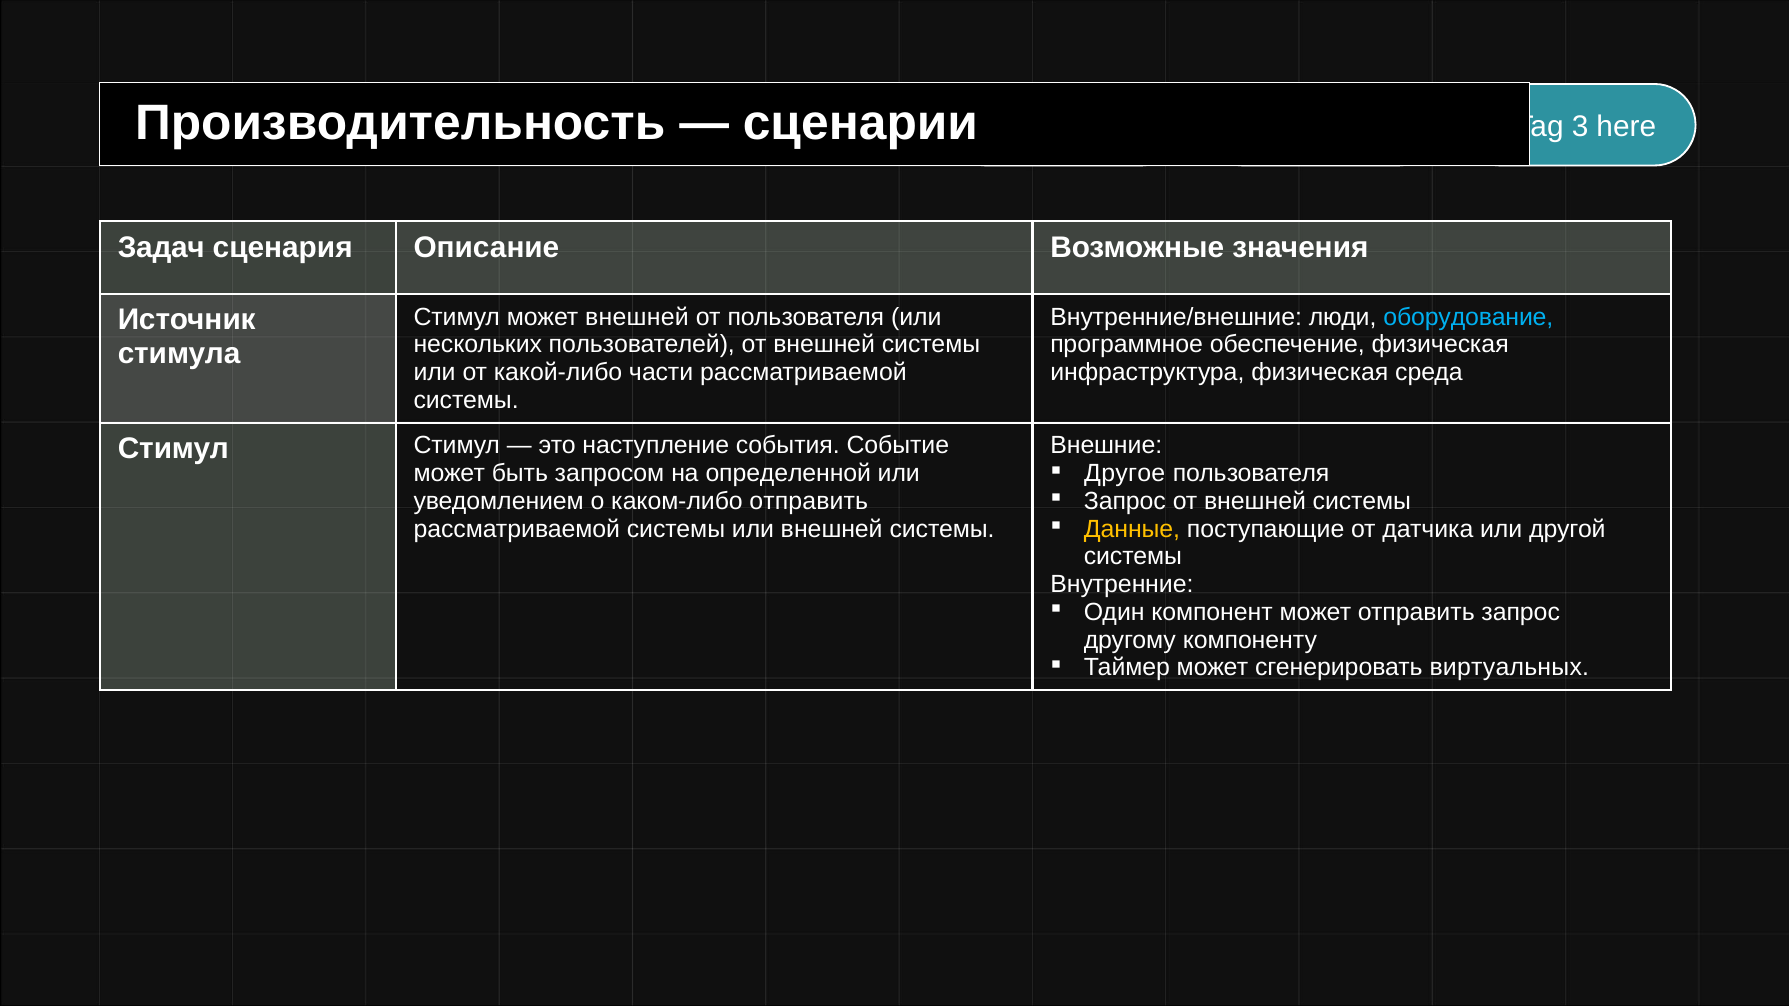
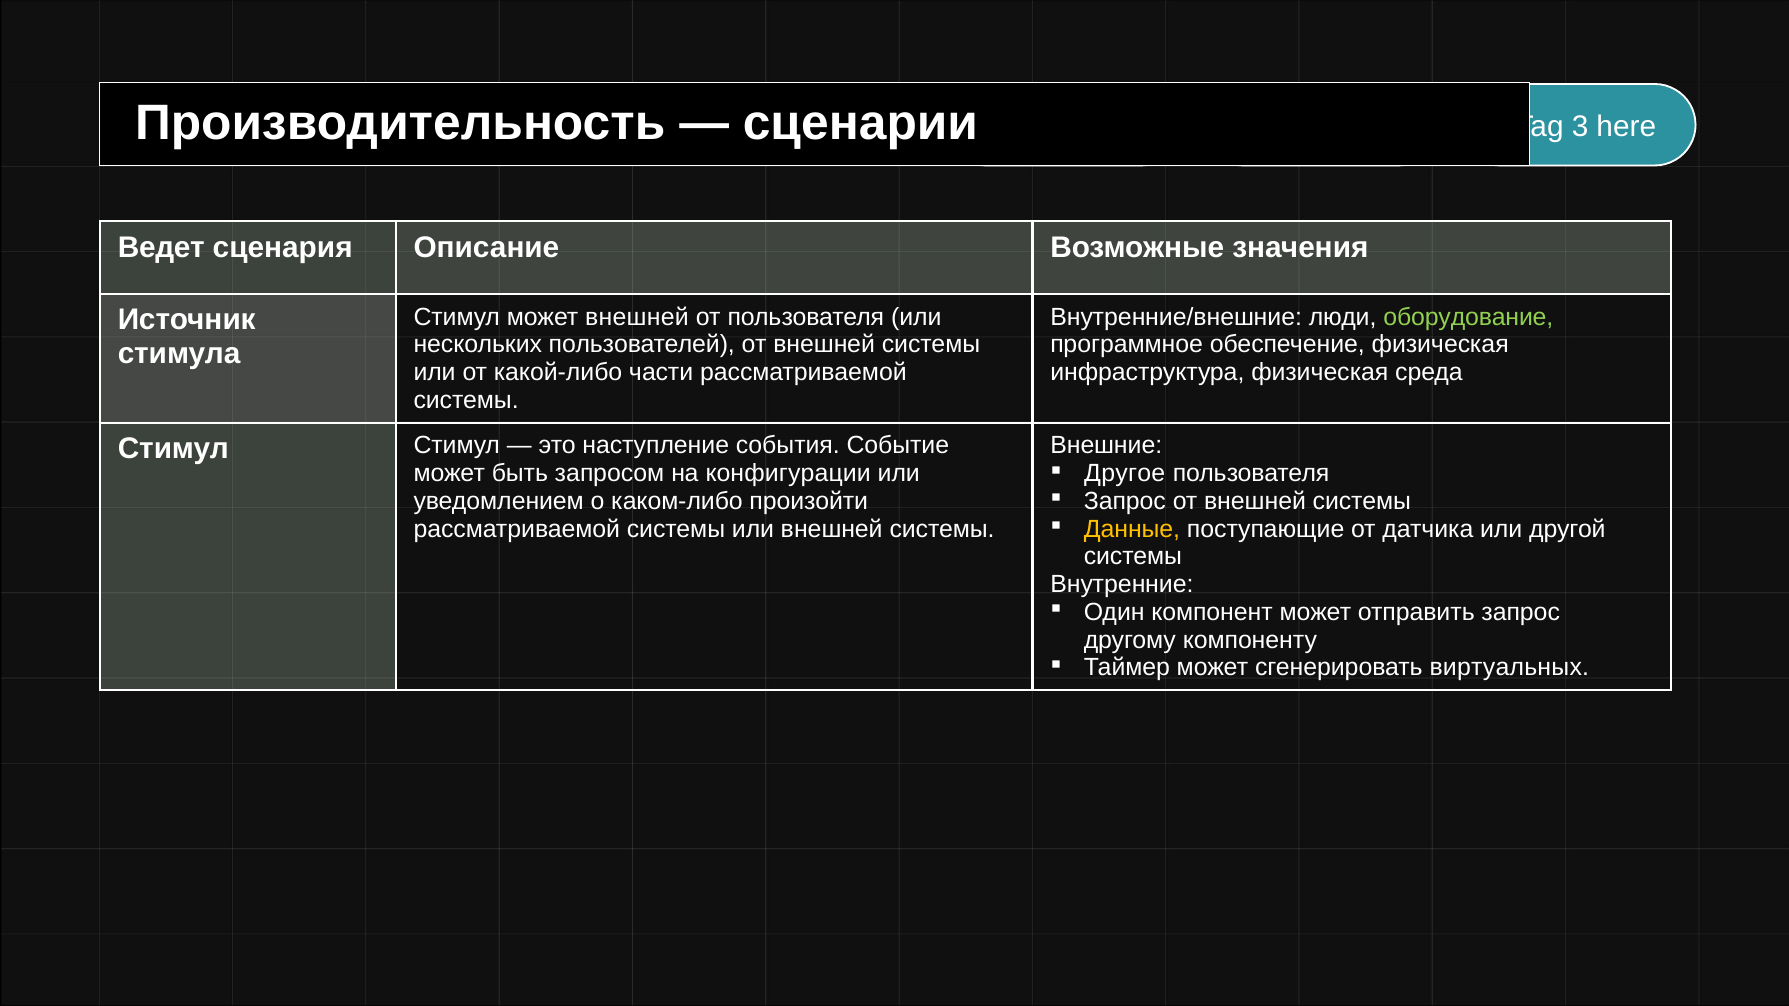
Задач: Задач -> Ведет (161, 248)
оборудование colour: light blue -> light green (1468, 317)
определенной: определенной -> конфигурации (788, 474)
каком-либо отправить: отправить -> произойти (809, 501)
